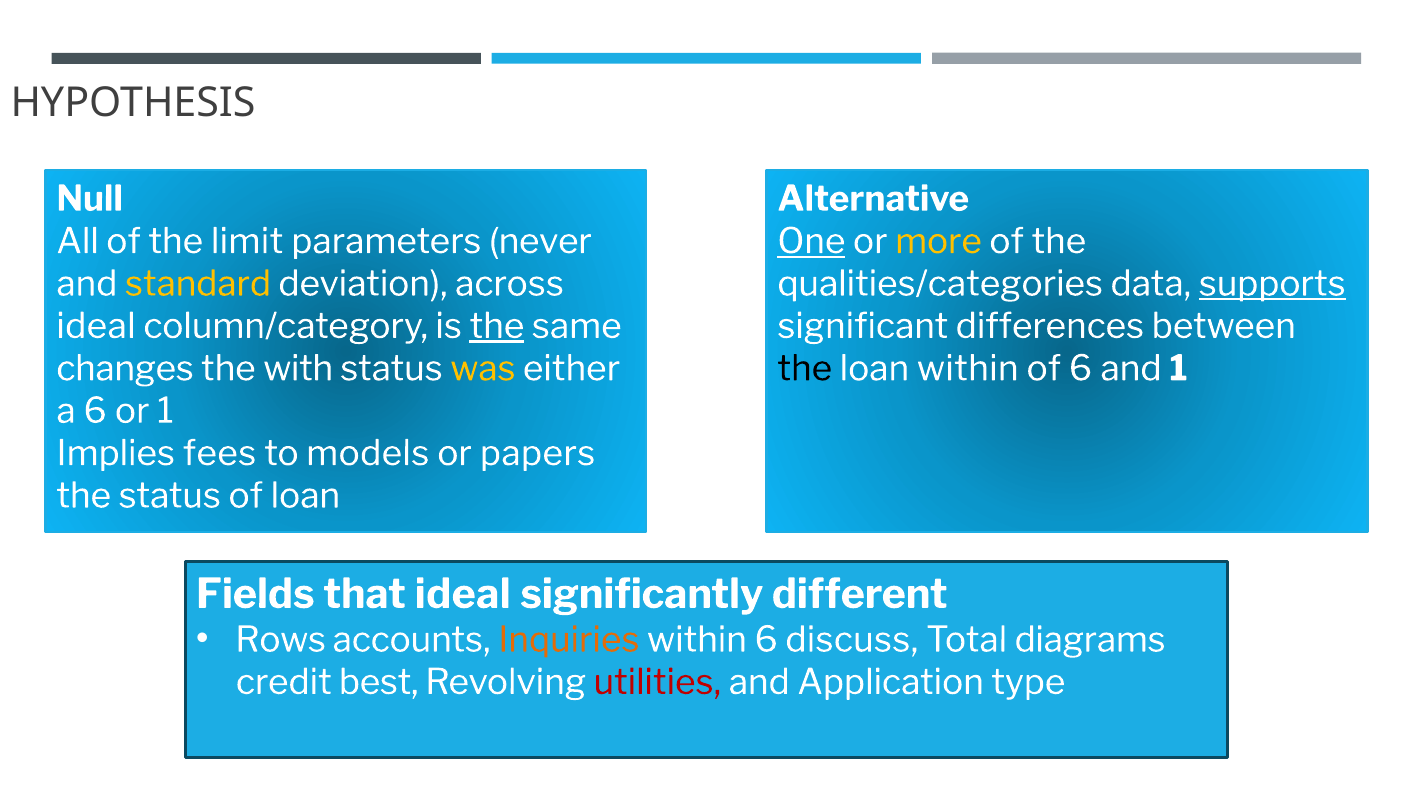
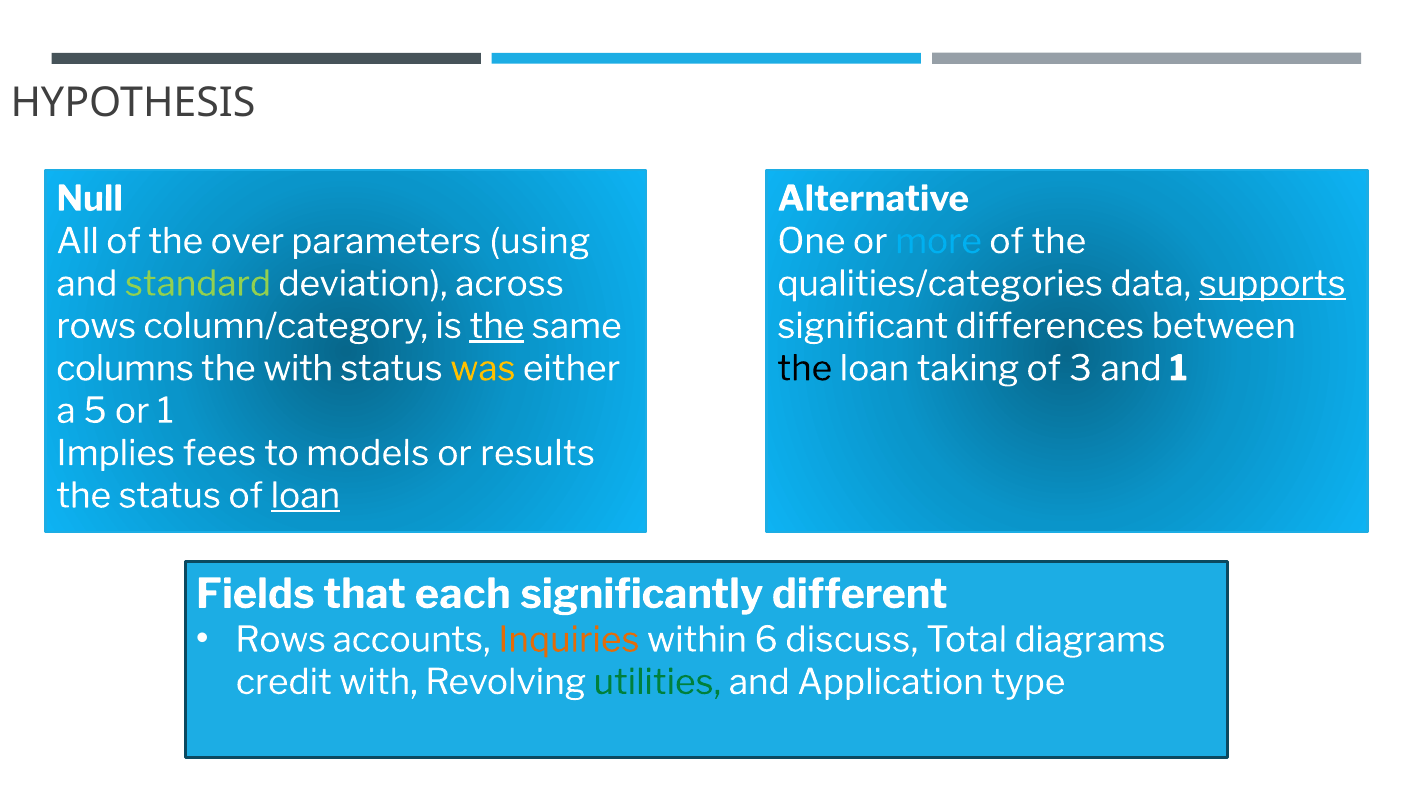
limit: limit -> over (247, 241)
never: never -> using (540, 241)
One underline: present -> none (811, 241)
more colour: yellow -> light blue (939, 241)
standard colour: yellow -> light green (198, 284)
ideal: ideal -> rows (96, 326)
changes: changes -> columns (125, 369)
loan within: within -> taking (968, 369)
of 6: 6 -> 3 (1080, 369)
a 6: 6 -> 5 (95, 411)
papers: papers -> results (538, 453)
loan underline: none -> present (305, 496)
that ideal: ideal -> each (463, 594)
credit best: best -> with (378, 682)
utilities colour: red -> green (657, 682)
